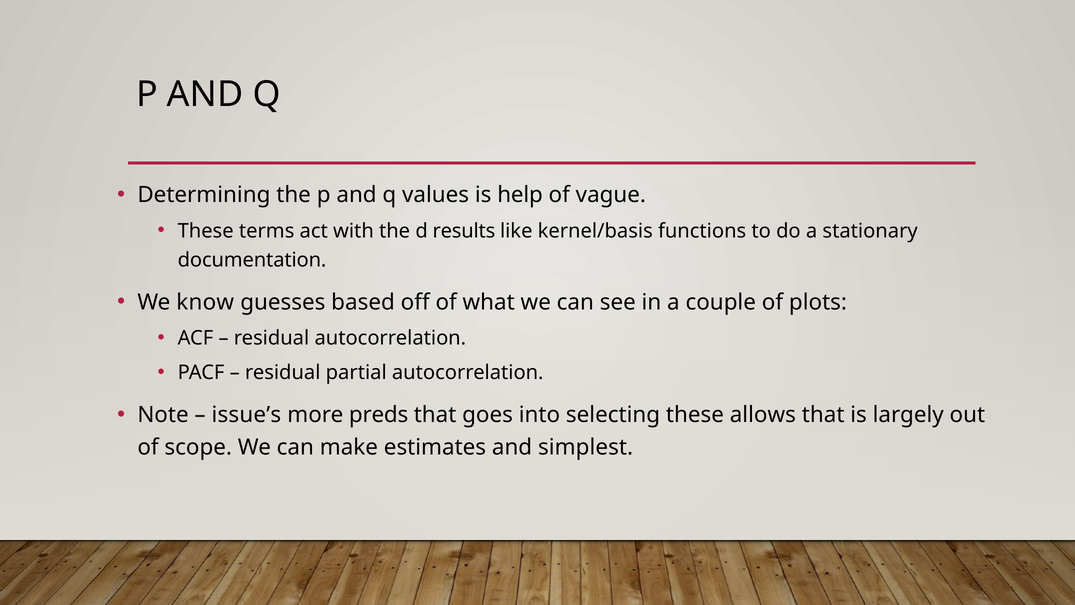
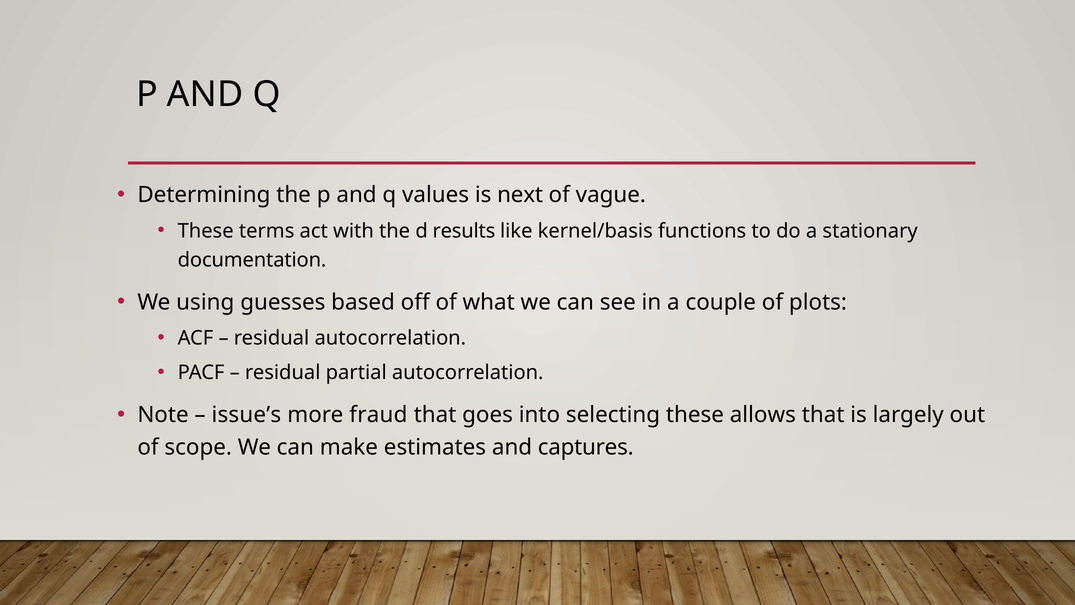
help: help -> next (520, 195)
know: know -> using (205, 302)
preds: preds -> fraud (378, 415)
simplest: simplest -> captures (586, 447)
